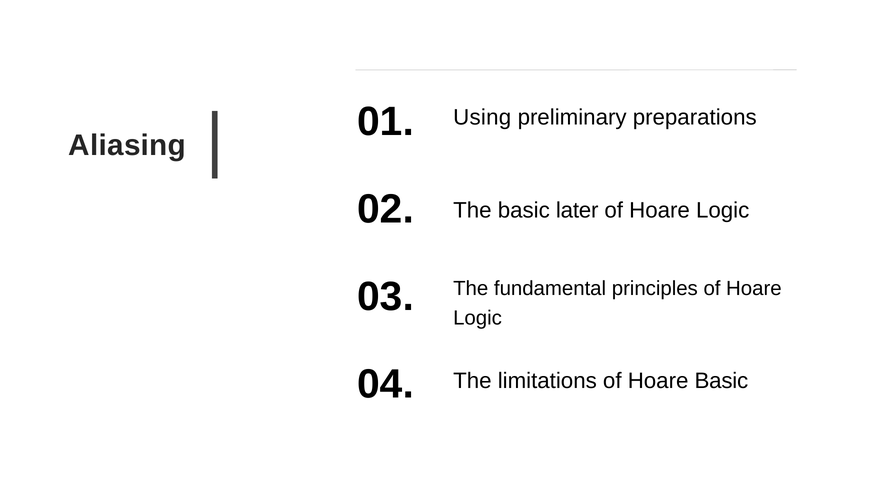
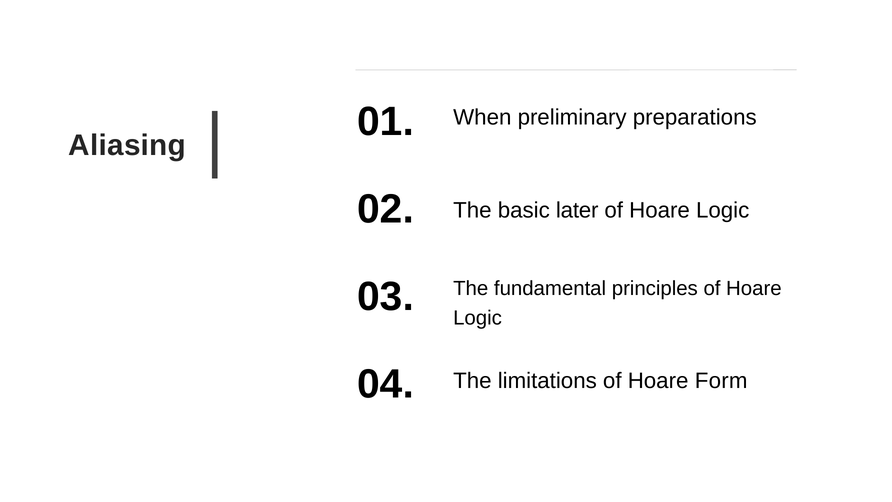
Using: Using -> When (482, 117)
Hoare Basic: Basic -> Form (721, 381)
